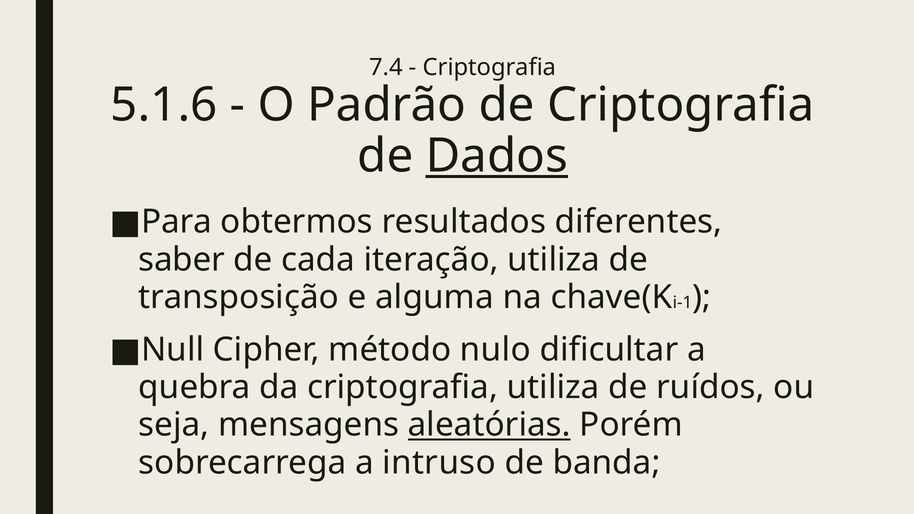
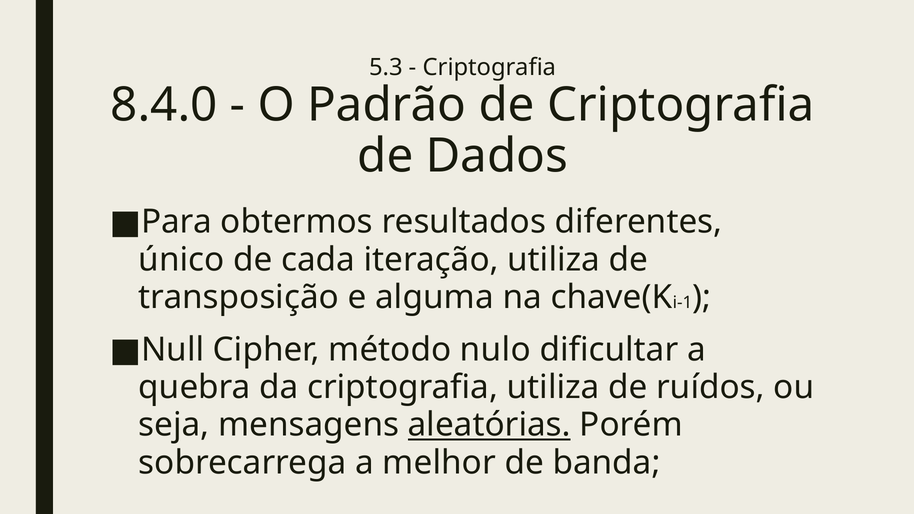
7.4: 7.4 -> 5.3 (386, 67)
5.1.6: 5.1.6 -> 8.4.0 (164, 105)
Dados underline: present -> none (497, 156)
saber: saber -> único (181, 260)
intruso: intruso -> melhor (439, 463)
